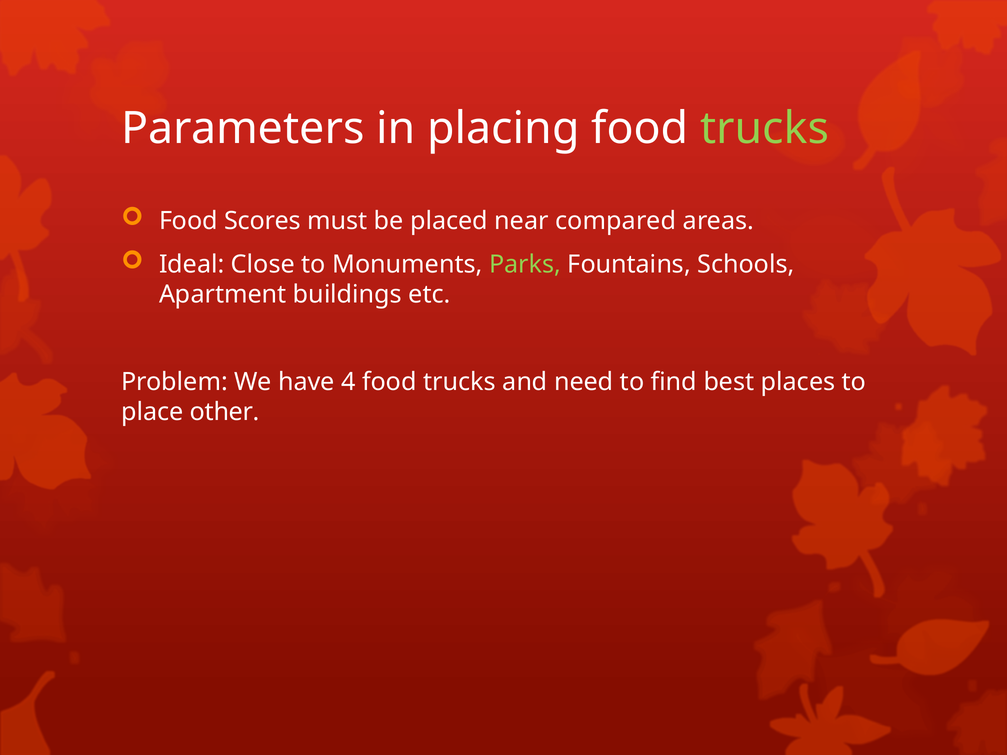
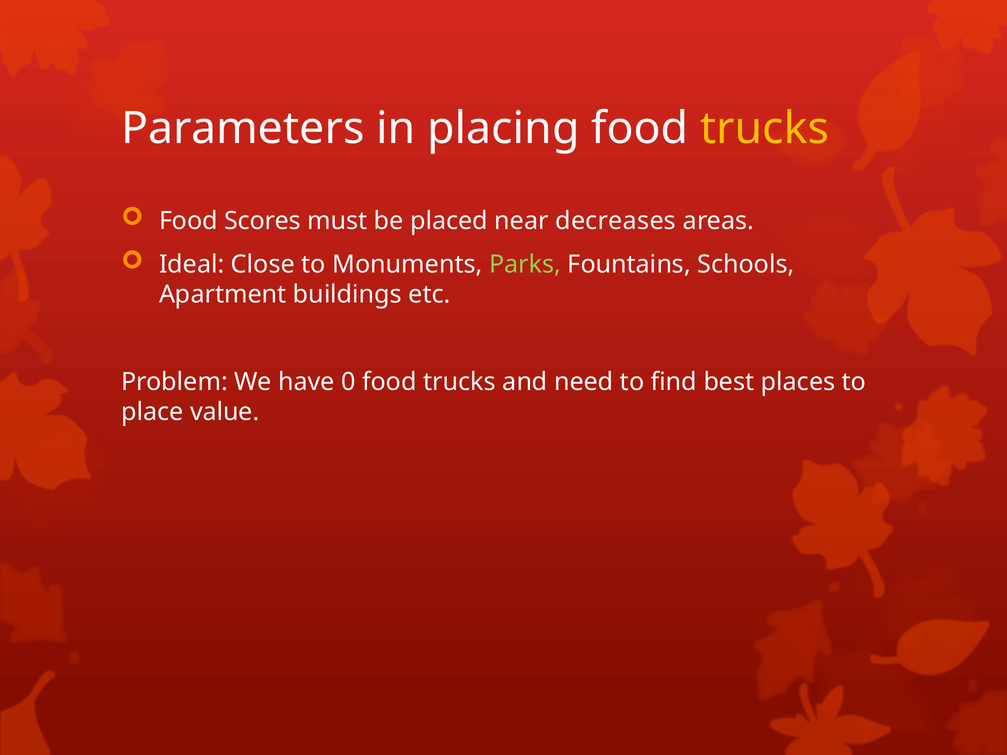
trucks colour: light green -> yellow (765, 128)
compared: compared -> decreases (616, 221)
4: 4 -> 0 (348, 382)
other: other -> value (225, 412)
